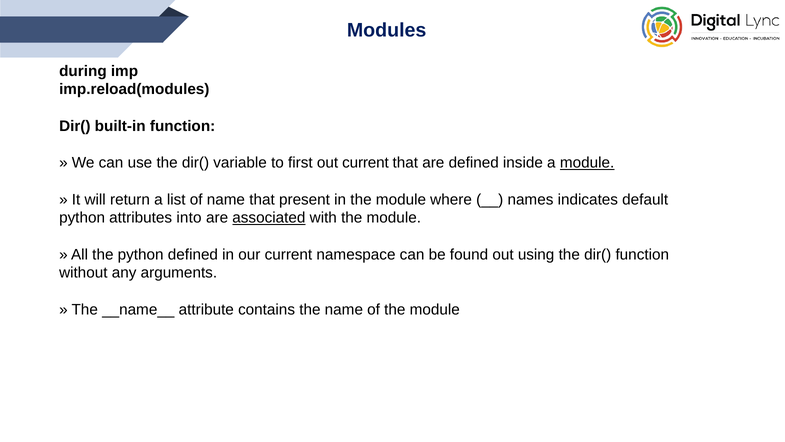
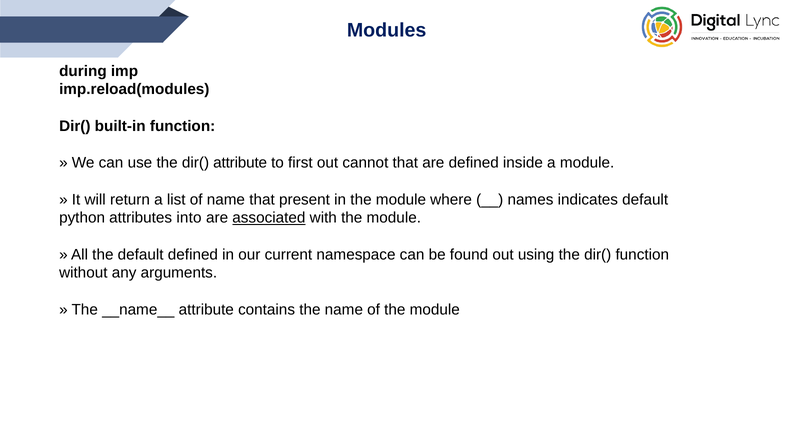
dir( variable: variable -> attribute (240, 163)
out current: current -> cannot (365, 163)
module underline: present -> none (587, 163)
the python: python -> default (141, 254)
